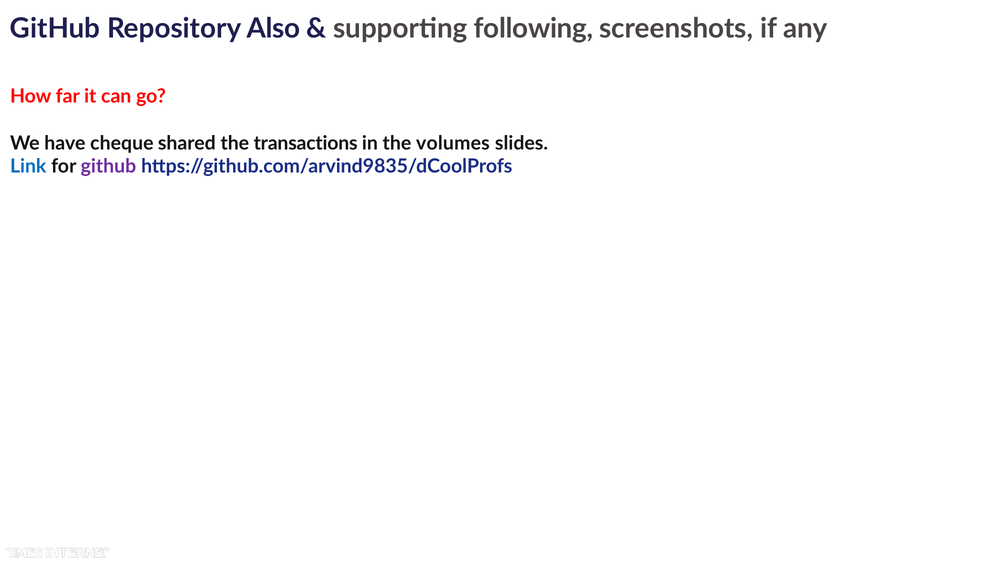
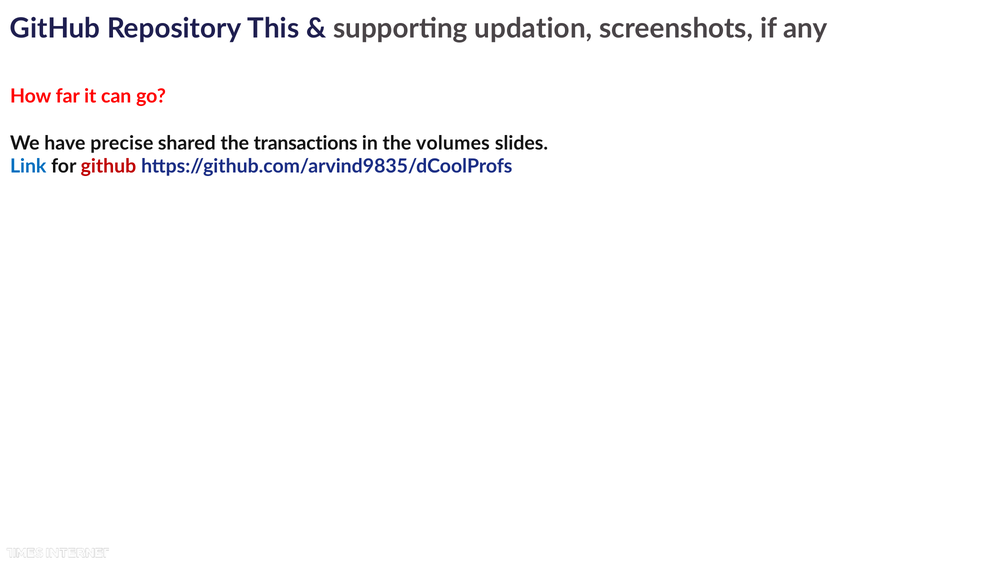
Also: Also -> This (273, 29)
following: following -> updation (533, 29)
cheque: cheque -> precise (122, 143)
github colour: purple -> red (108, 167)
